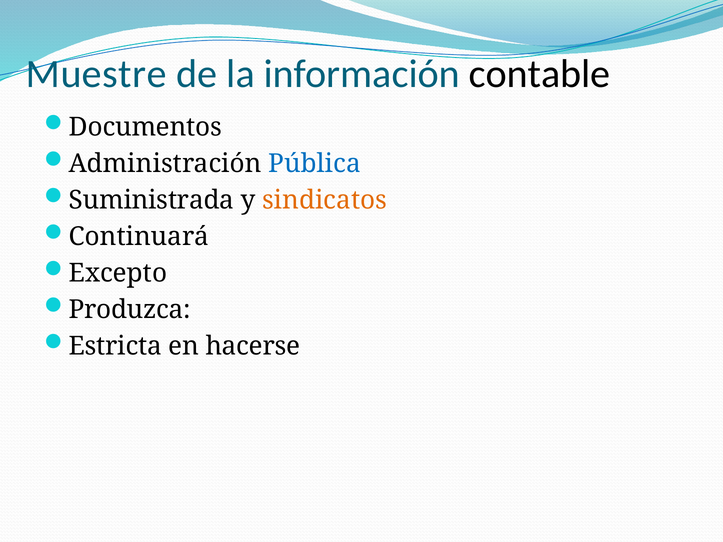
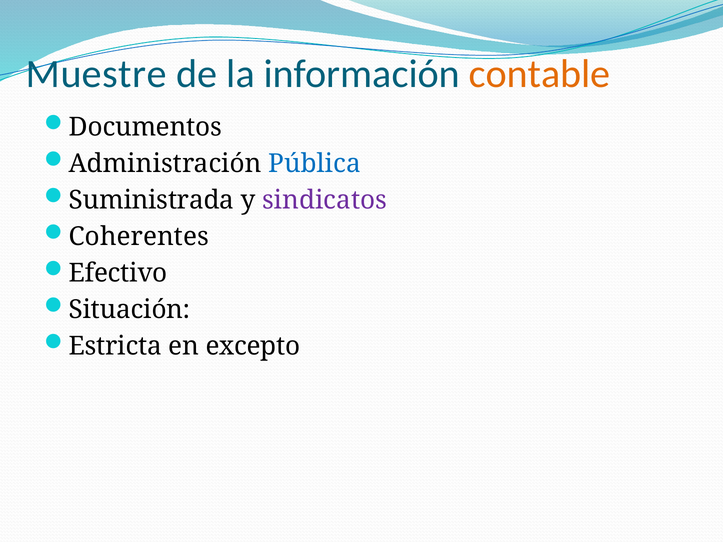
contable colour: black -> orange (540, 74)
sindicatos colour: orange -> purple (325, 200)
Continuará: Continuará -> Coherentes (139, 237)
Excepto: Excepto -> Efectivo (118, 273)
Produzca: Produzca -> Situación (130, 310)
hacerse: hacerse -> excepto (253, 346)
